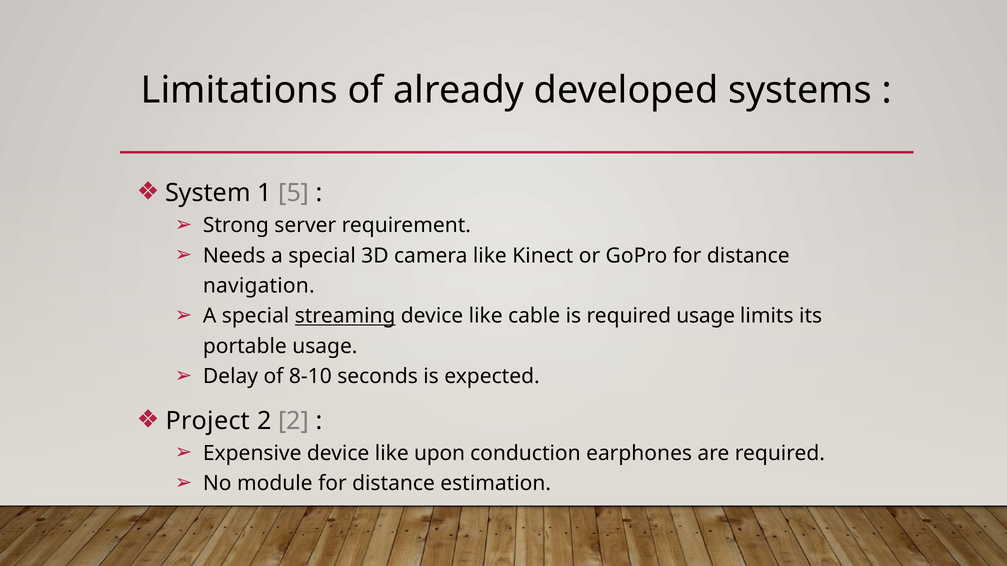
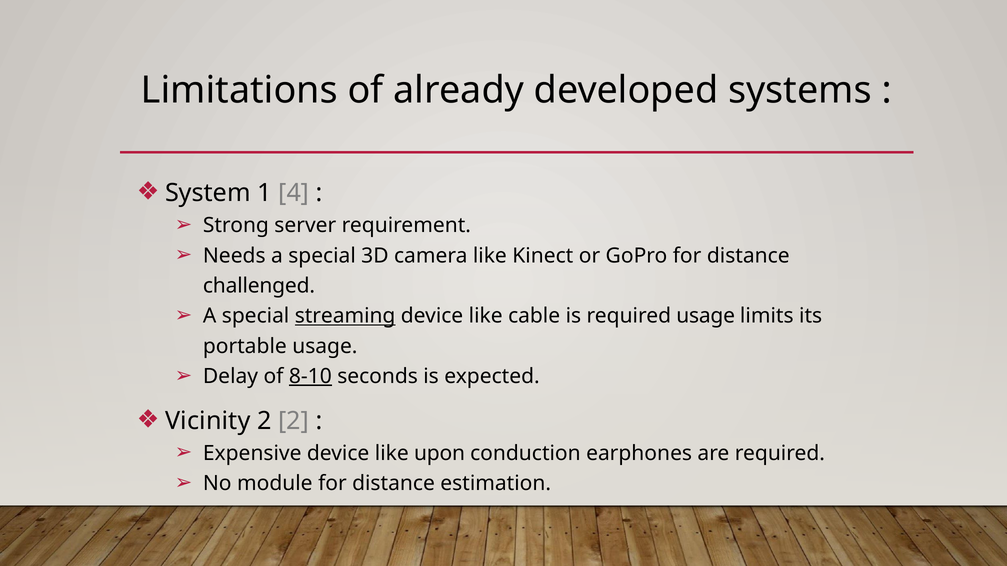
5: 5 -> 4 (294, 193)
navigation: navigation -> challenged (259, 286)
8-10 underline: none -> present (310, 377)
Project: Project -> Vicinity (208, 421)
